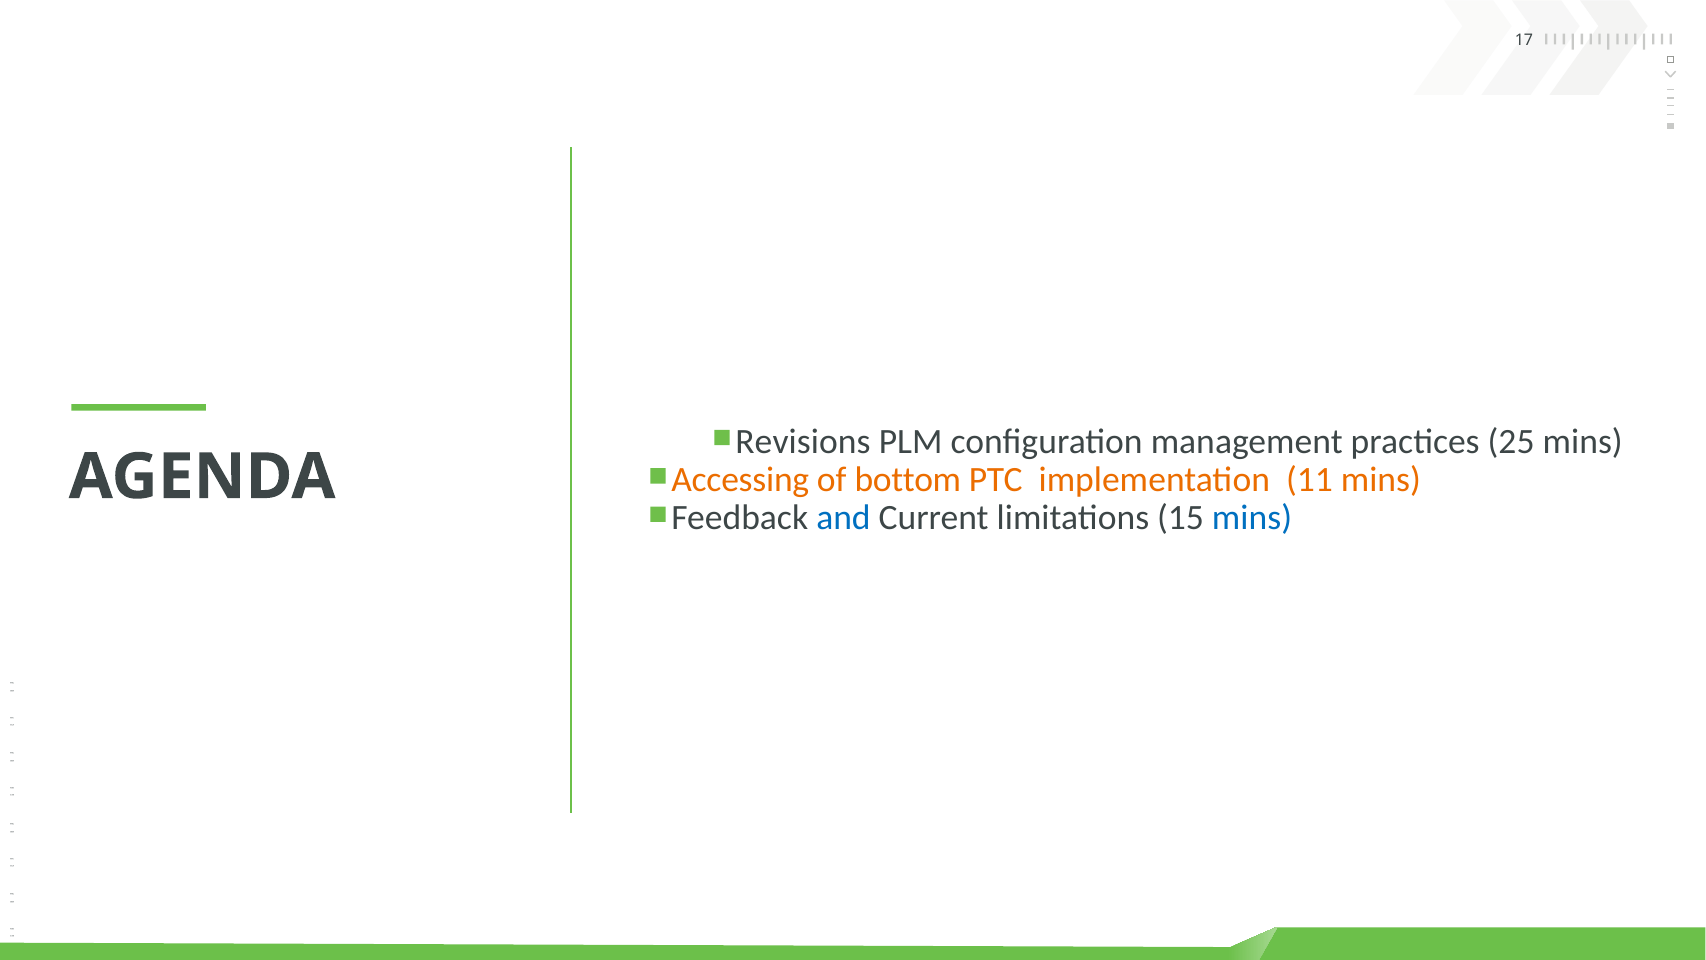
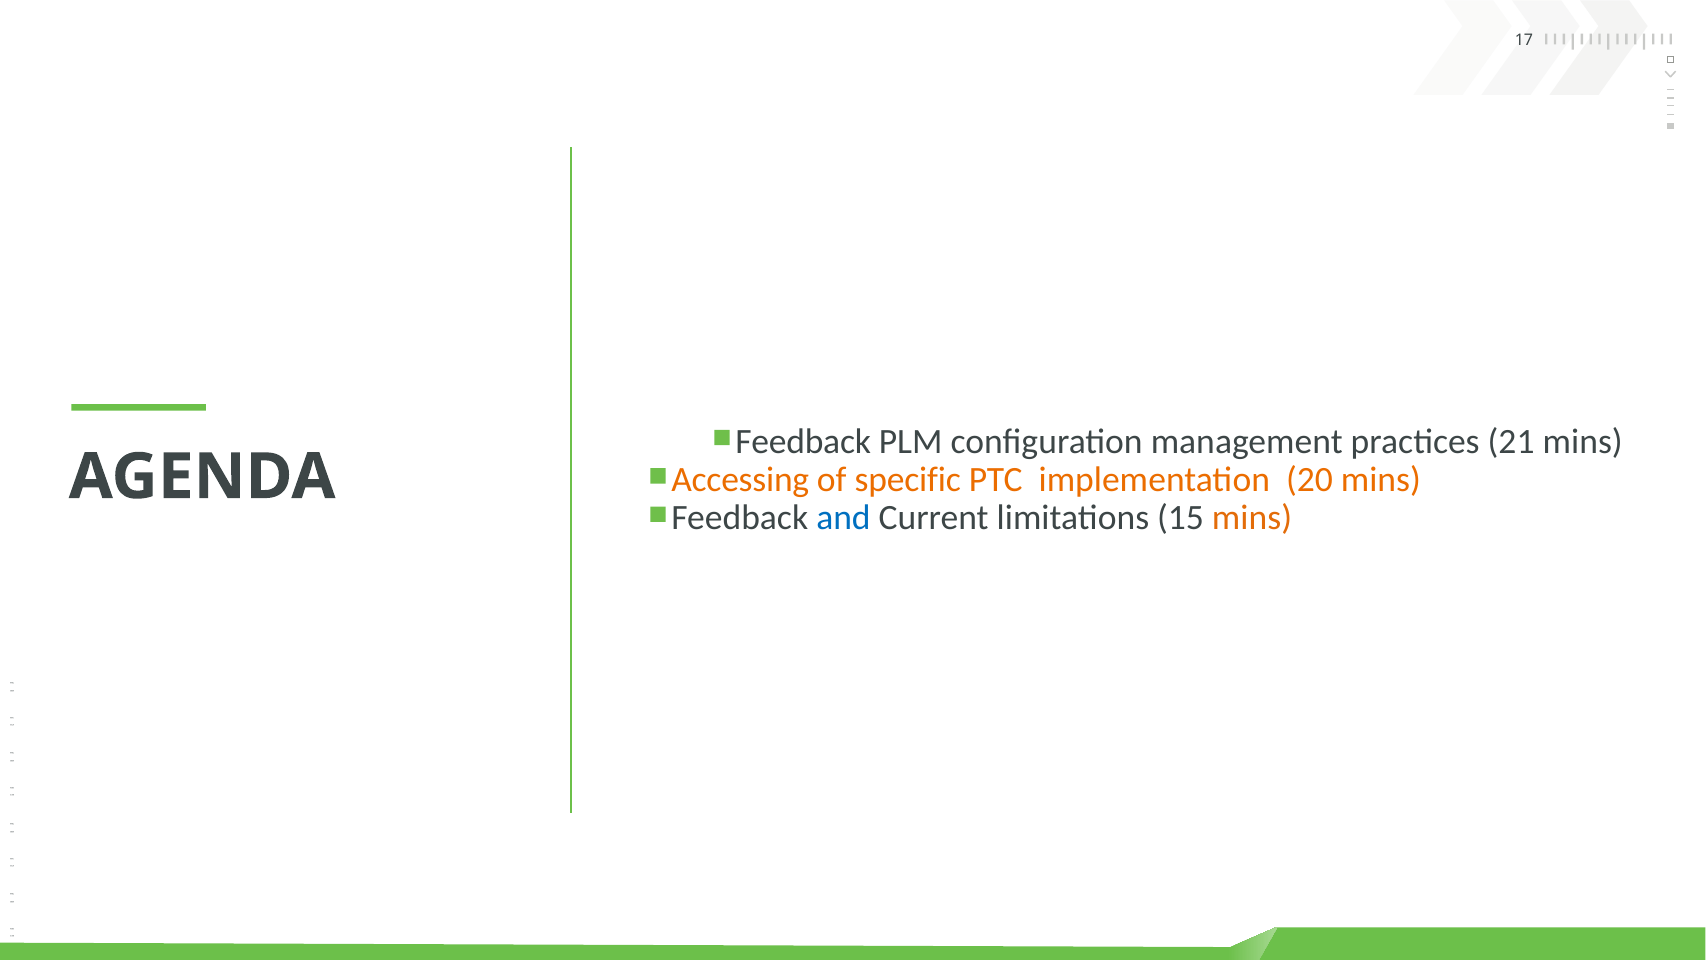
Revisions: Revisions -> Feedback (803, 441)
25: 25 -> 21 (1511, 441)
bottom: bottom -> specific (908, 480)
11: 11 -> 20 (1309, 480)
mins colour: blue -> orange (1252, 518)
